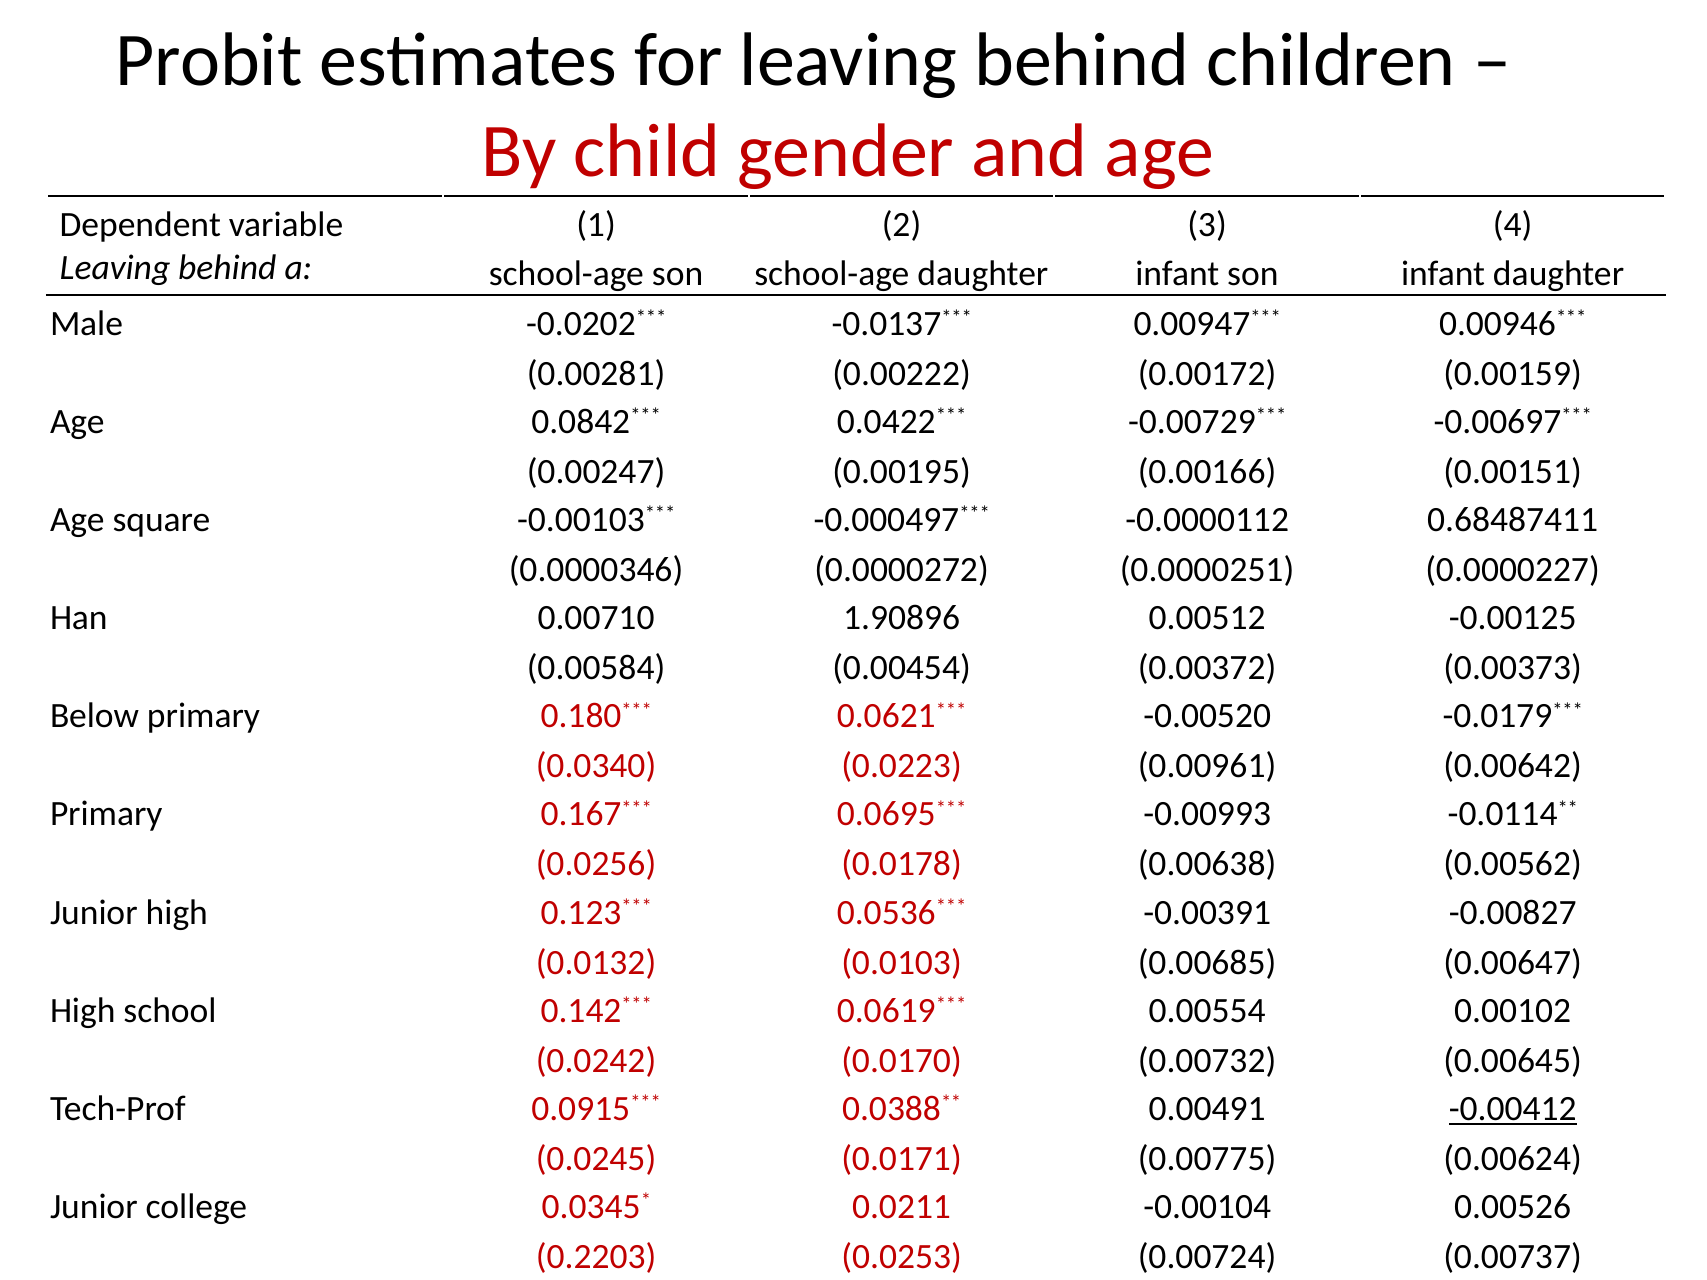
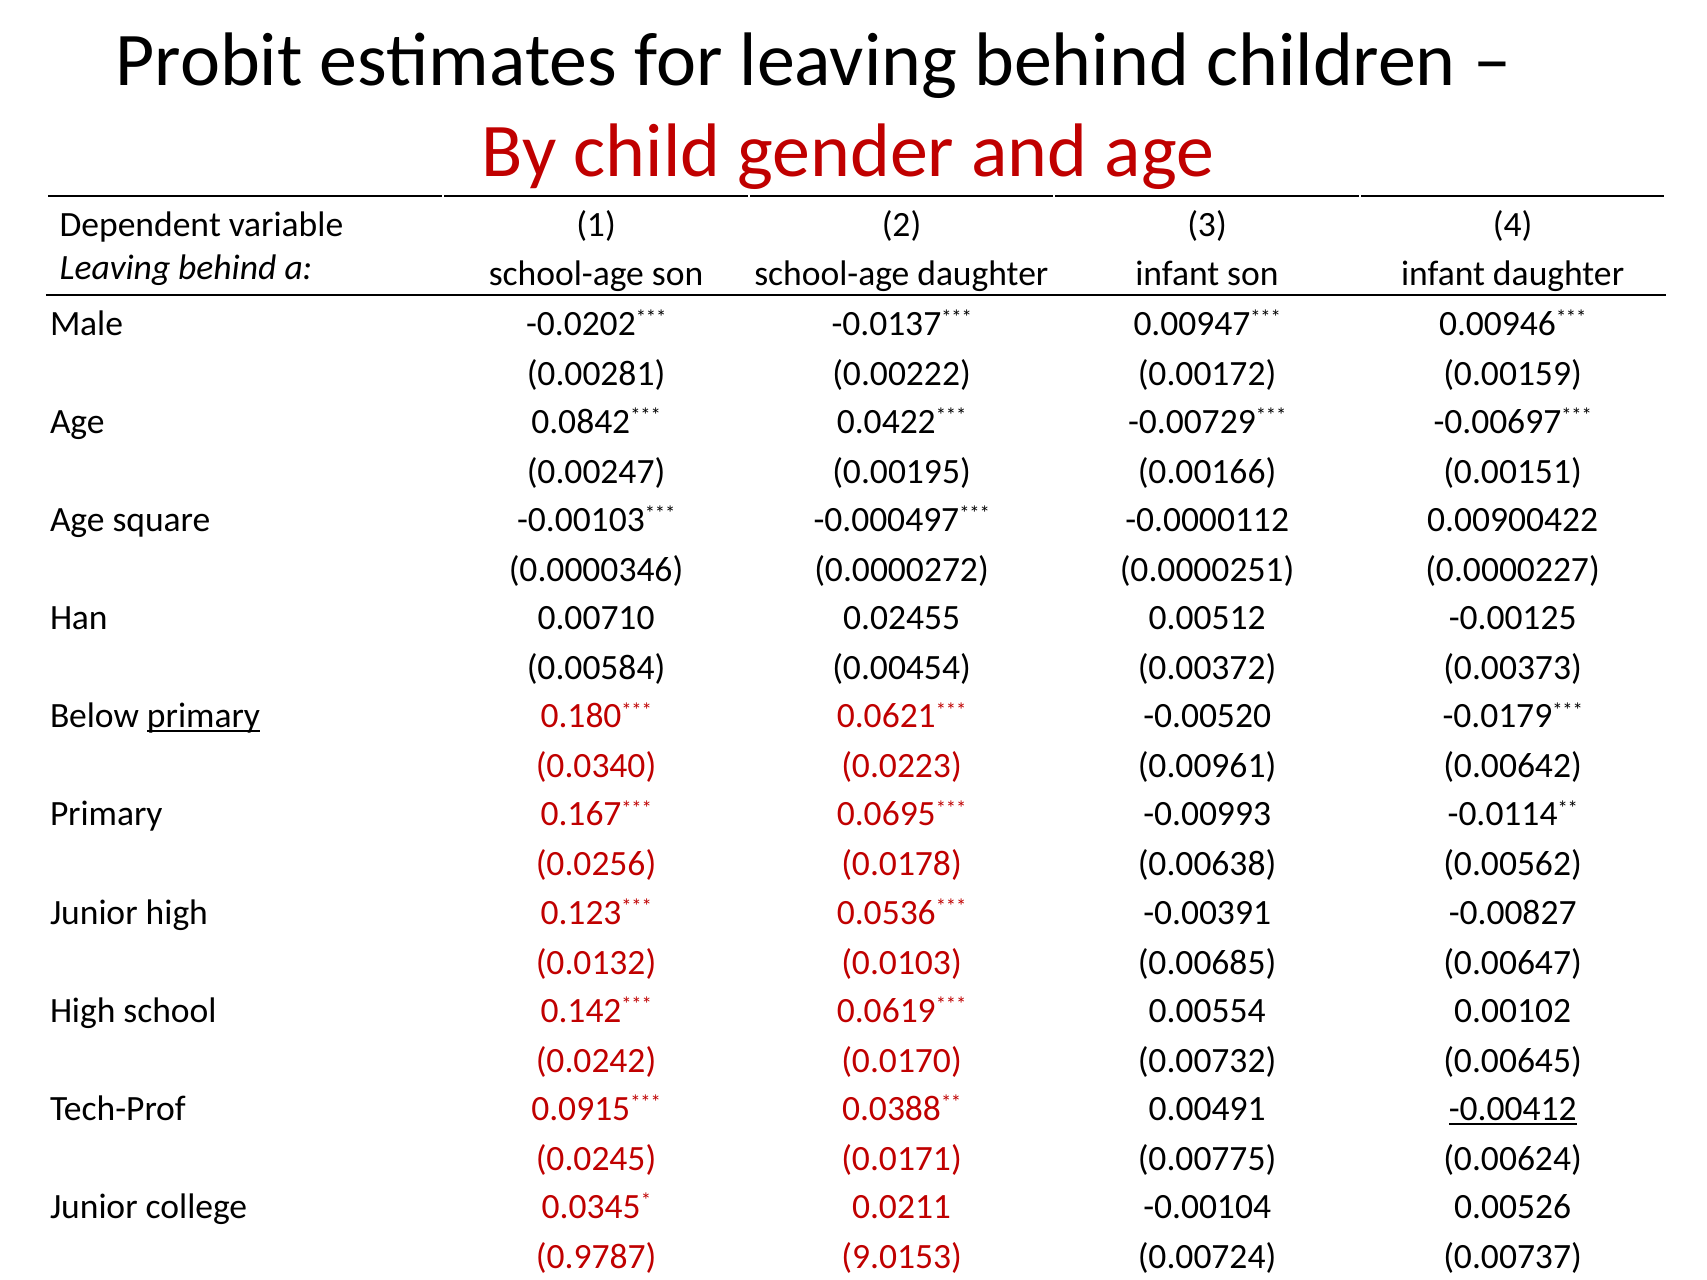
0.68487411: 0.68487411 -> 0.00900422 (1513, 520)
1.90896: 1.90896 -> 0.02455 (902, 618)
primary underline: none -> present (204, 716)
0.2203: 0.2203 -> 0.9787 (596, 1257)
0.0253: 0.0253 -> 9.0153 (902, 1257)
